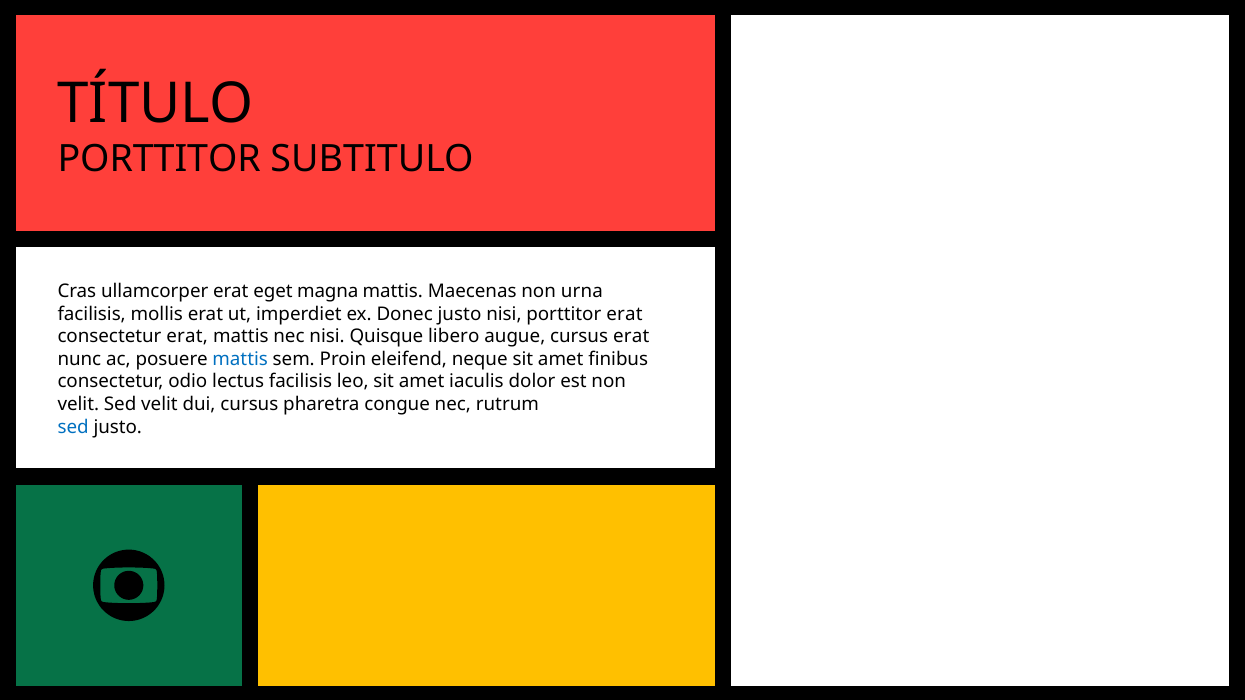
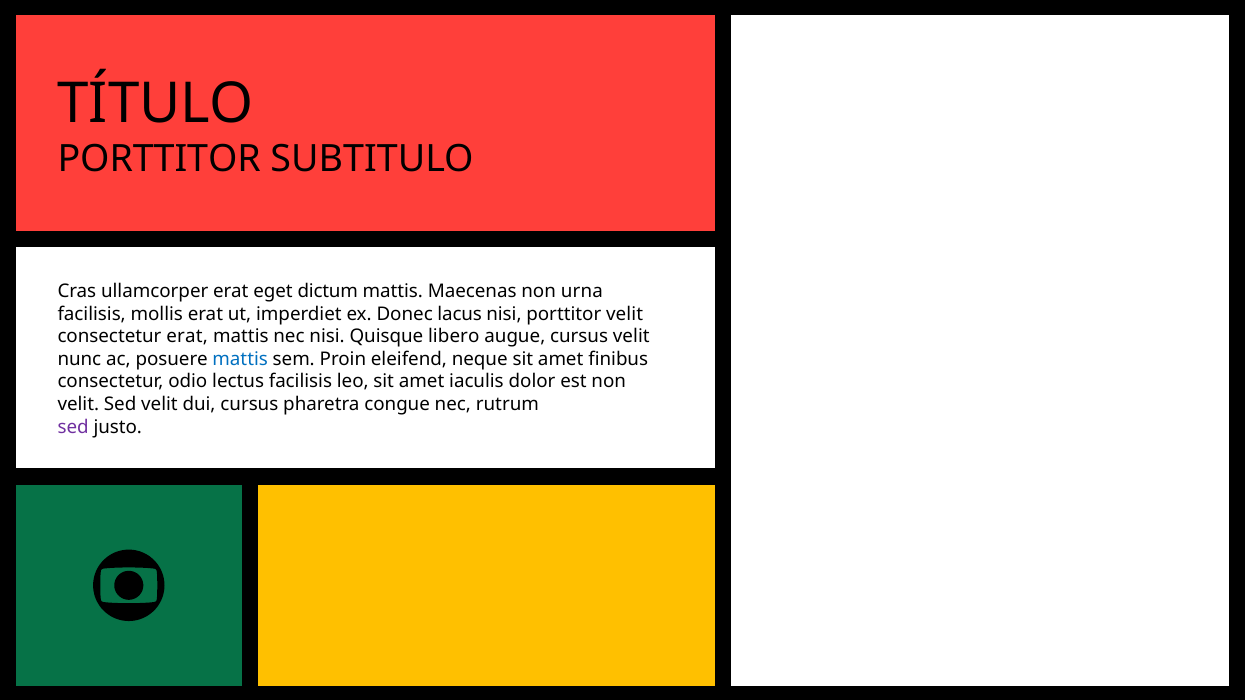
magna: magna -> dictum (328, 292)
Donec justo: justo -> lacus (460, 314)
porttitor erat: erat -> velit (625, 314)
cursus erat: erat -> velit (631, 337)
sed colour: blue -> purple (73, 427)
